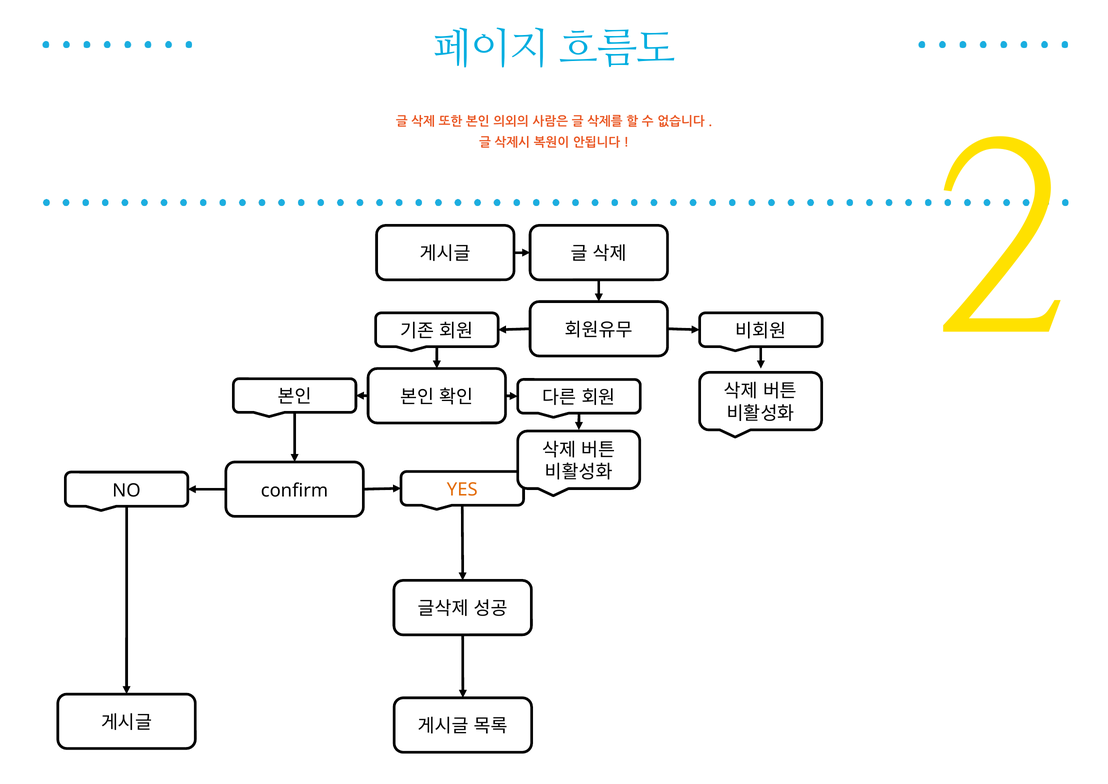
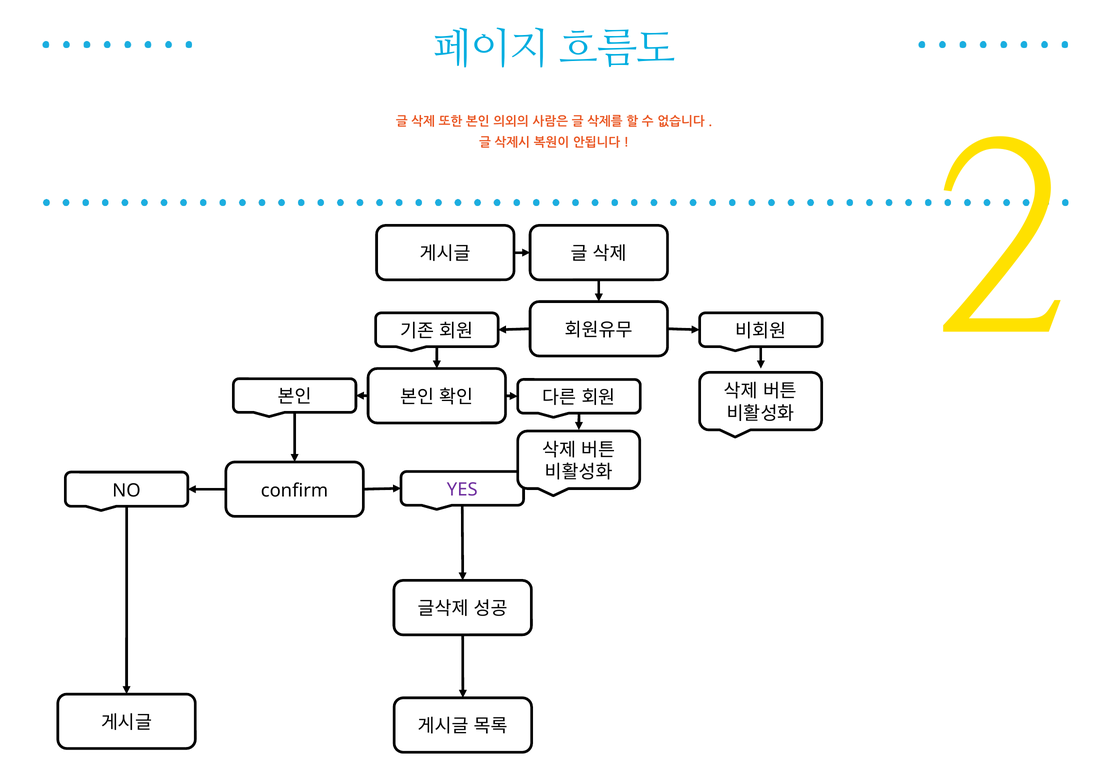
YES colour: orange -> purple (462, 489)
